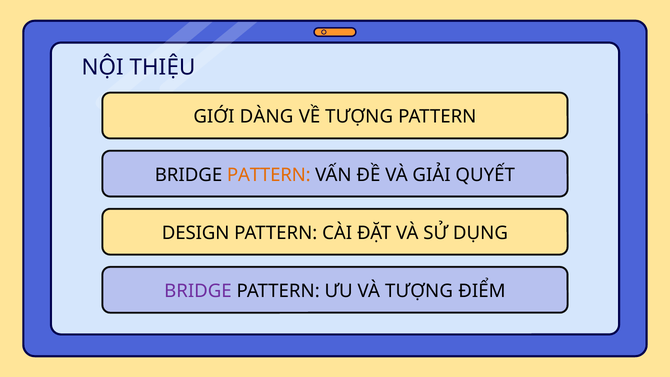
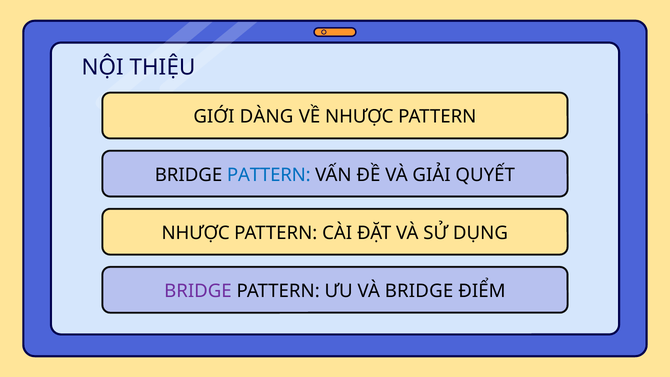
VỀ TƯỢNG: TƯỢNG -> NHƯỢC (359, 117)
PATTERN colour: orange -> blue (269, 175)
DESIGN: DESIGN -> NHƯỢC (196, 233)
VÀ TƯỢNG: TƯỢNG -> BRIDGE (419, 291)
